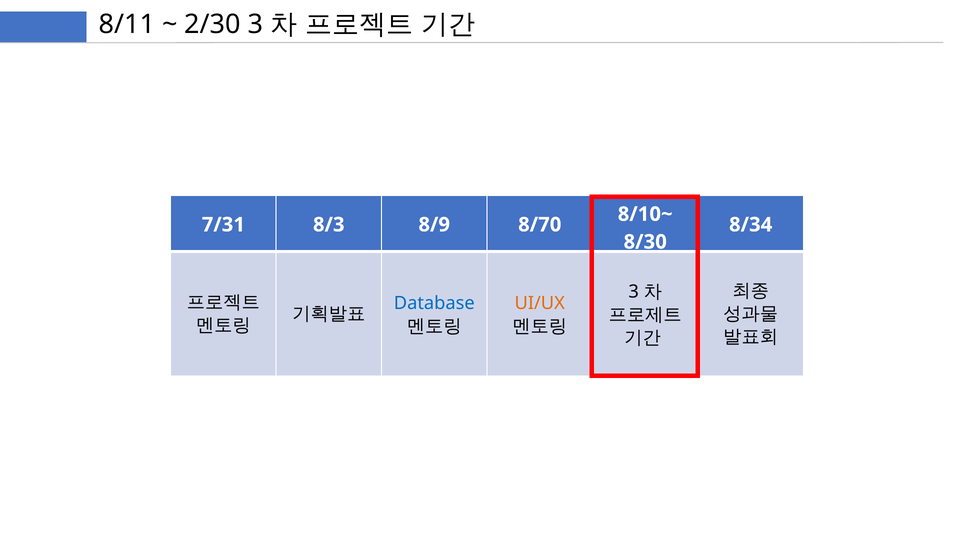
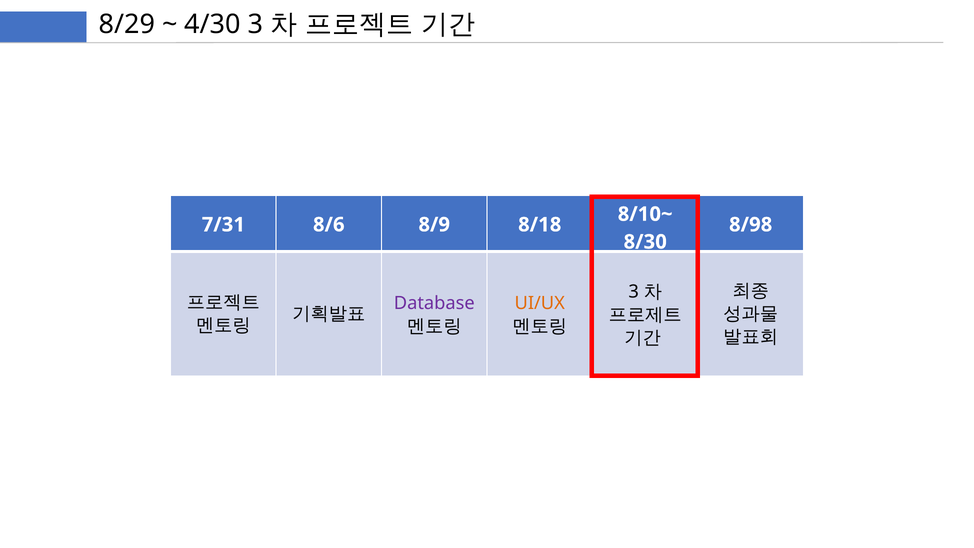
8/11: 8/11 -> 8/29 (127, 25)
2/30: 2/30 -> 4/30 (213, 25)
8/3: 8/3 -> 8/6 (329, 225)
8/70: 8/70 -> 8/18 (540, 225)
8/34: 8/34 -> 8/98 (751, 225)
Database colour: blue -> purple (434, 303)
